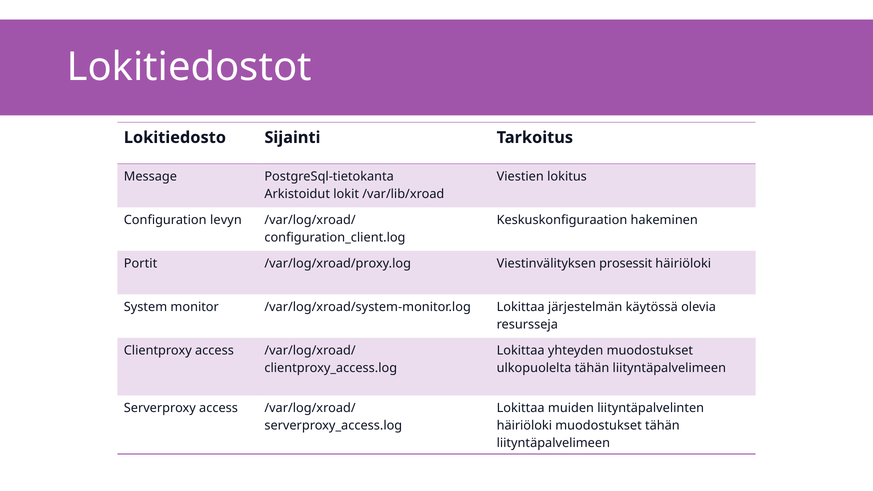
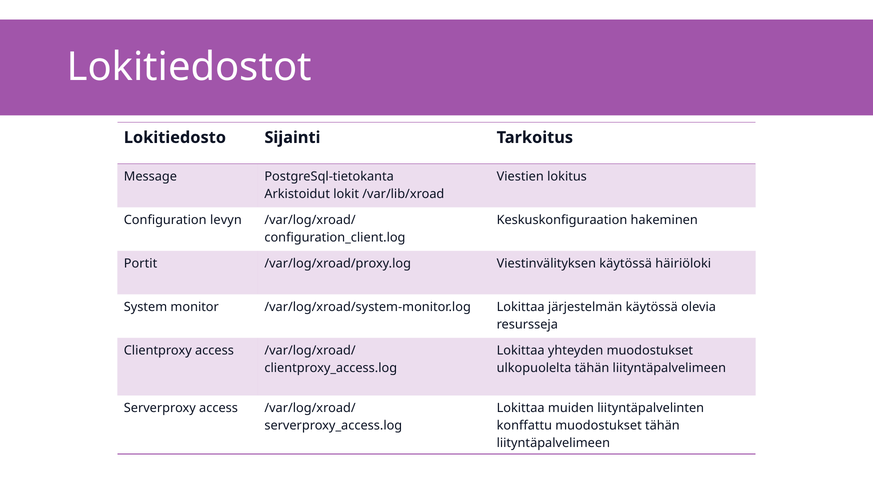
Viestinvälityksen prosessit: prosessit -> käytössä (626, 264)
häiriöloki: häiriöloki -> konffattu (524, 426)
